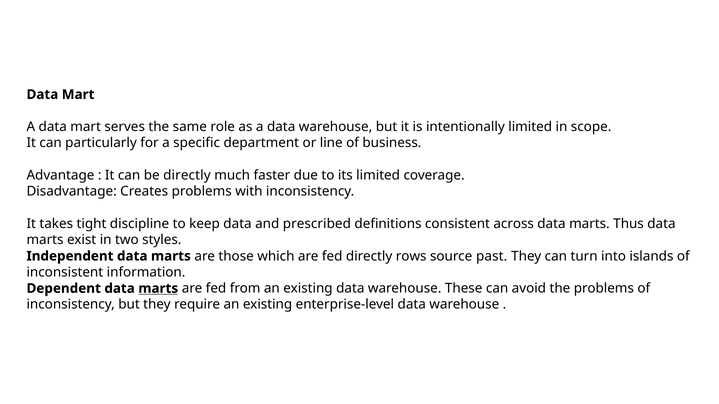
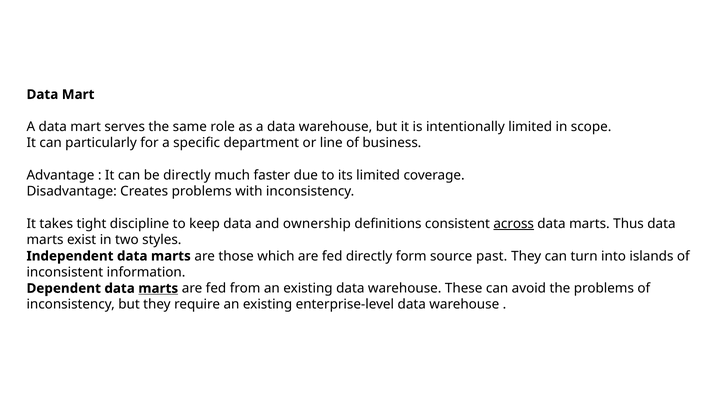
prescribed: prescribed -> ownership (317, 224)
across underline: none -> present (514, 224)
rows: rows -> form (411, 256)
